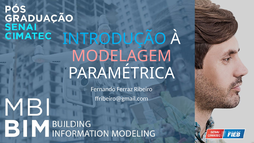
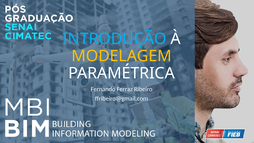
MODELAGEM colour: pink -> yellow (122, 56)
